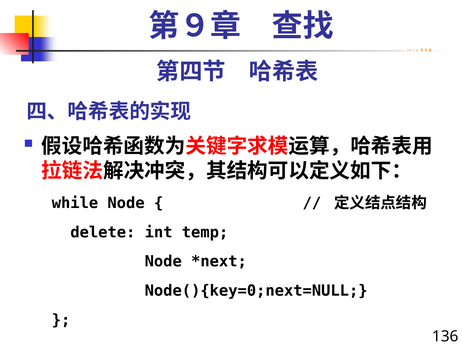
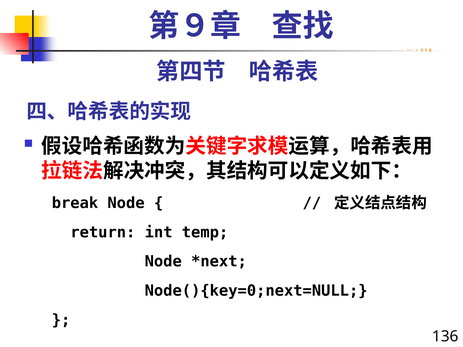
while: while -> break (75, 203)
delete: delete -> return (103, 232)
